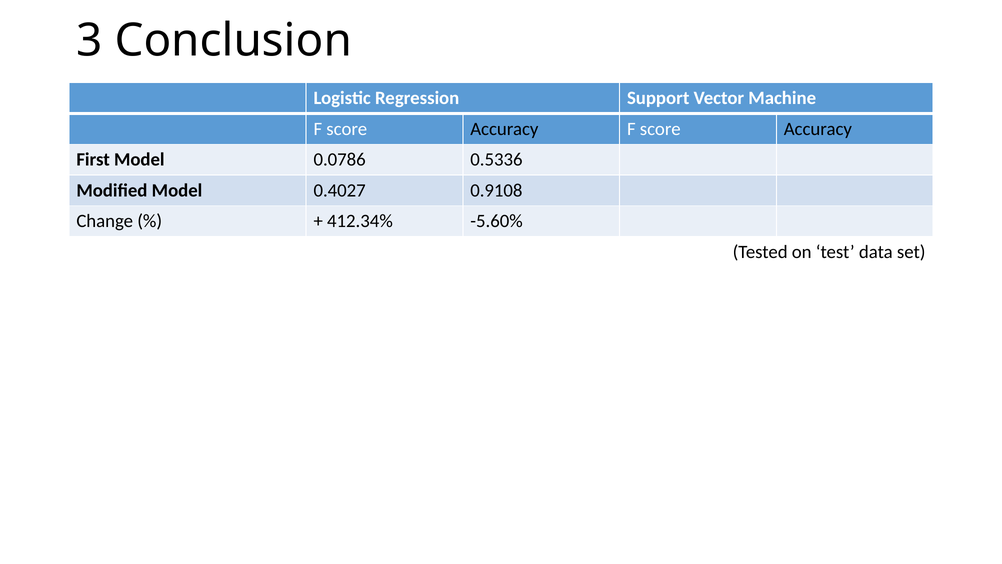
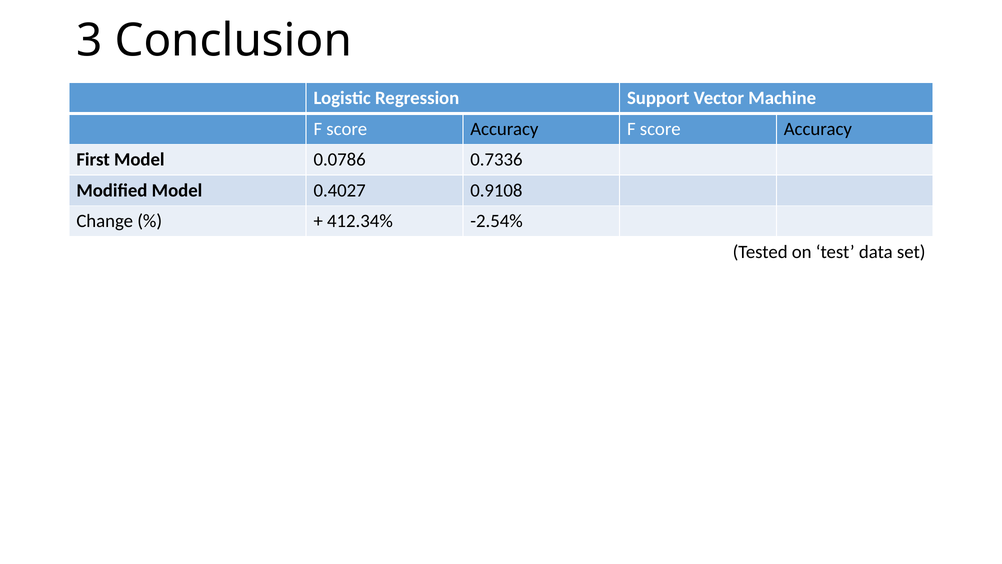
0.5336: 0.5336 -> 0.7336 (496, 160)
-5.60%: -5.60% -> -2.54% (497, 221)
